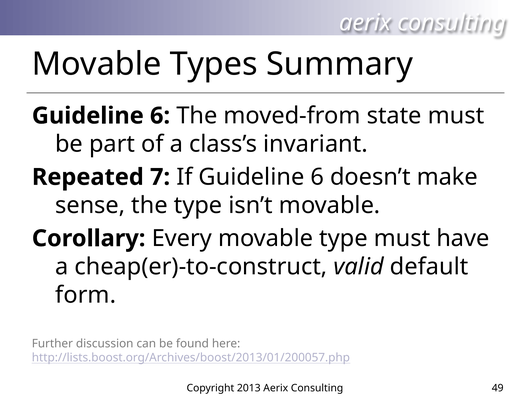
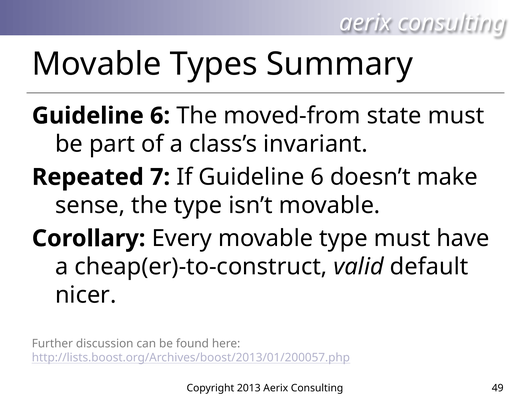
form: form -> nicer (86, 295)
